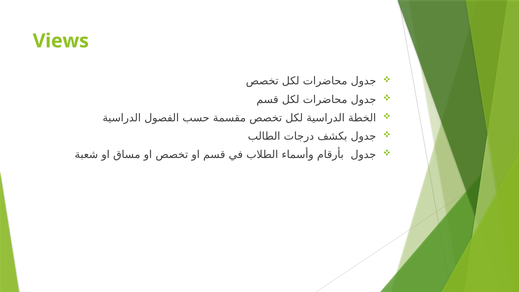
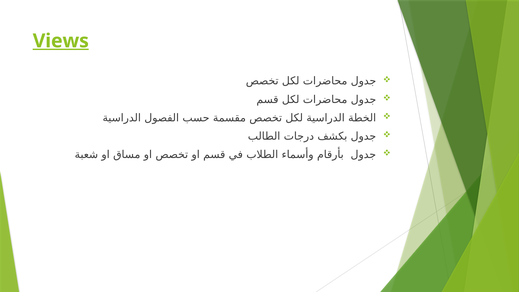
Views underline: none -> present (61, 41)
